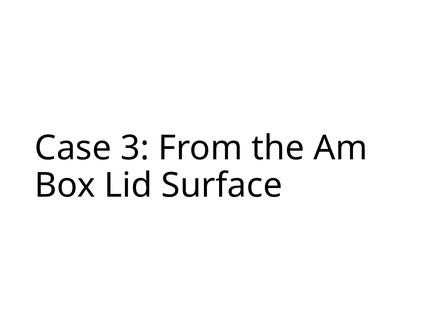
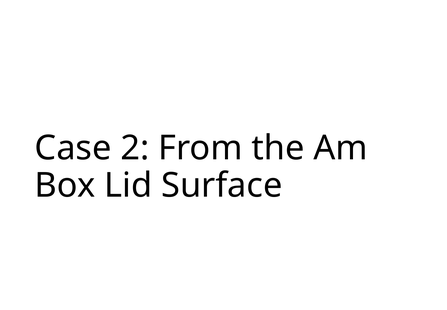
3: 3 -> 2 (135, 148)
